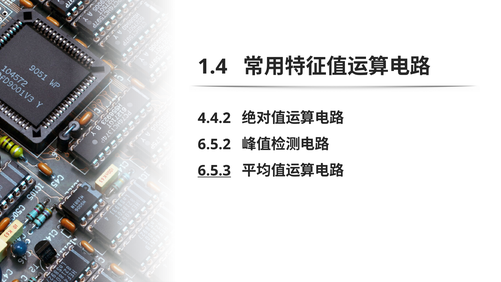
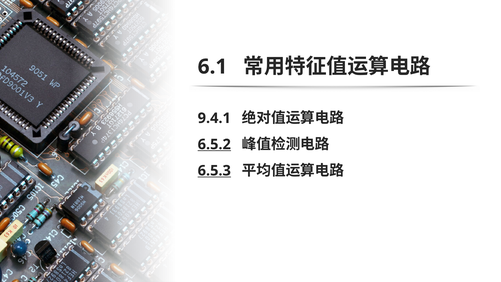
1.4: 1.4 -> 6.1 (213, 67)
4.4.2: 4.4.2 -> 9.4.1 (214, 118)
6.5.2 underline: none -> present (214, 144)
